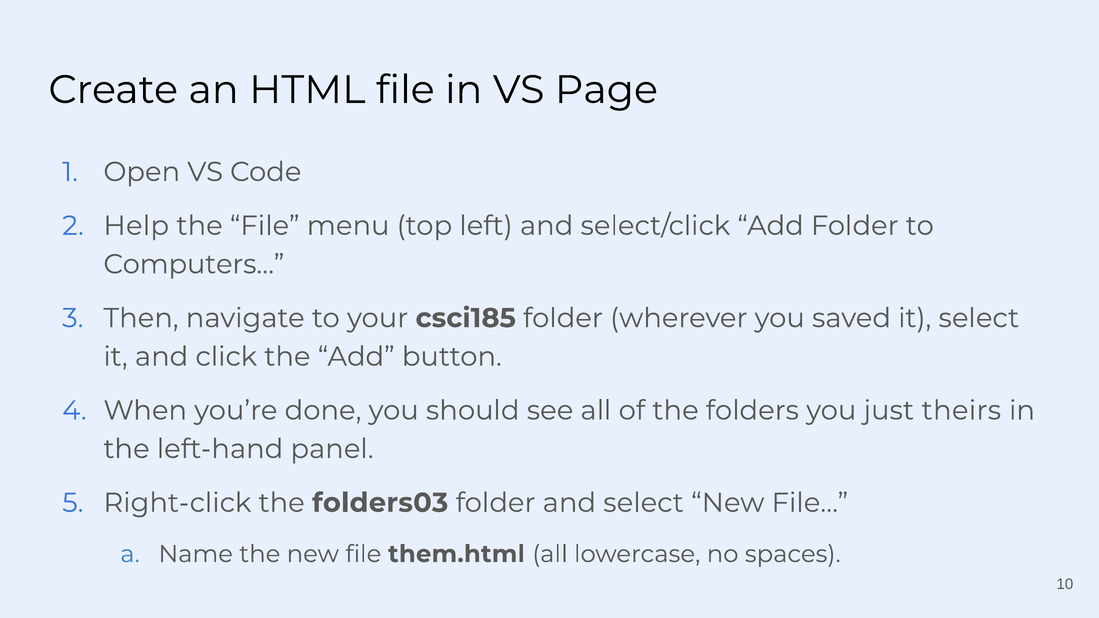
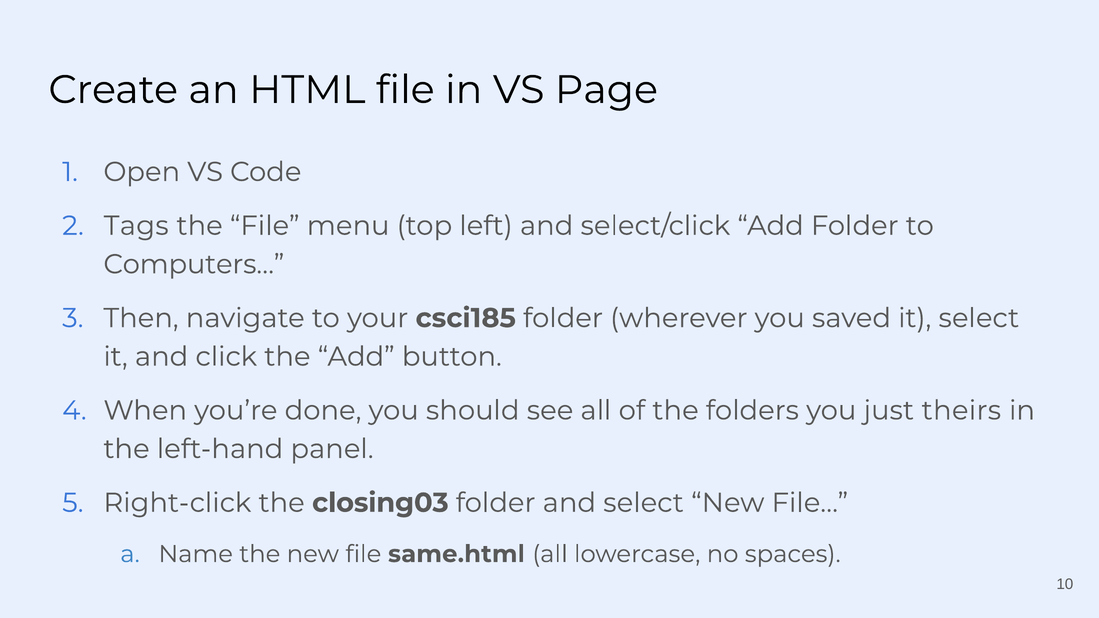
Help: Help -> Tags (136, 226)
folders03: folders03 -> closing03 (380, 503)
them.html: them.html -> same.html (457, 554)
